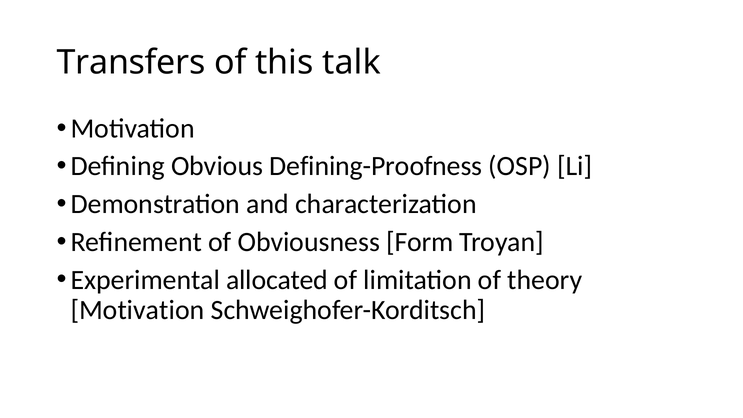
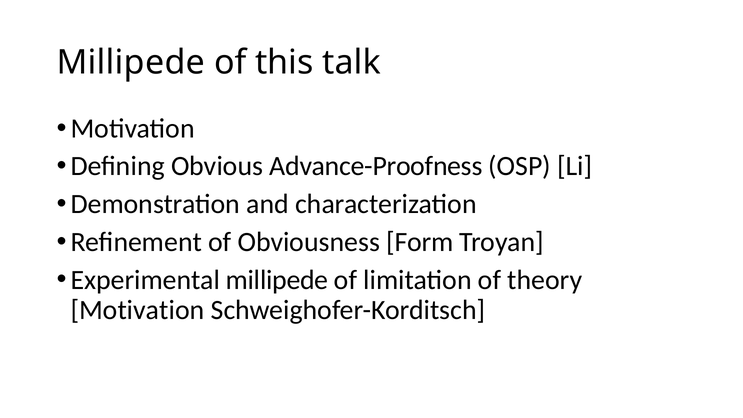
Transfers: Transfers -> Millipede (131, 62)
Defining-Proofness: Defining-Proofness -> Advance-Proofness (376, 166)
Experimental allocated: allocated -> millipede (277, 280)
